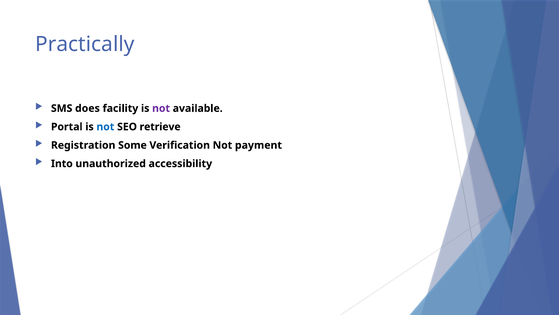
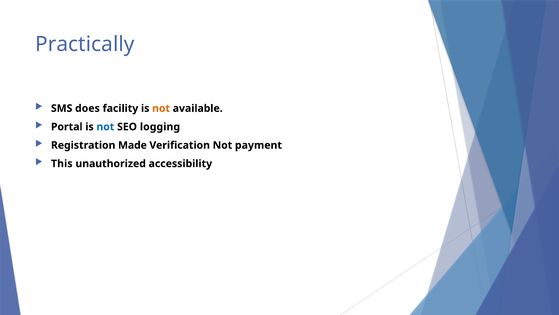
not colour: purple -> orange (161, 108)
retrieve: retrieve -> logging (160, 127)
Some: Some -> Made (132, 145)
Into: Into -> This (62, 163)
